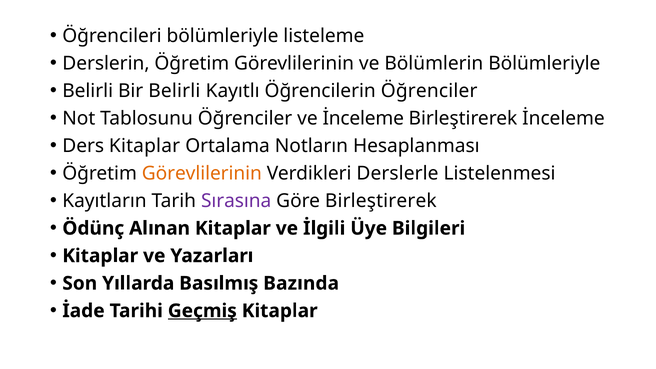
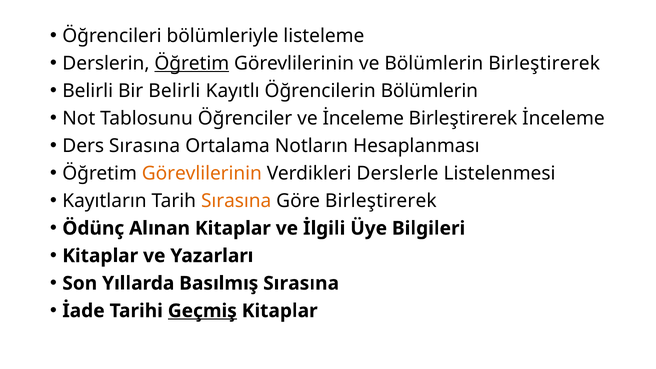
Öğretim underline: none -> present (192, 63)
Bölümlerin Bölümleriyle: Bölümleriyle -> Birleştirerek (544, 63)
Öğrencilerin Öğrenciler: Öğrenciler -> Bölümlerin (429, 91)
Ders Kitaplar: Kitaplar -> Sırasına (145, 146)
Sırasına colour: purple -> orange (236, 201)
Basılmış Bazında: Bazında -> Sırasına (301, 283)
